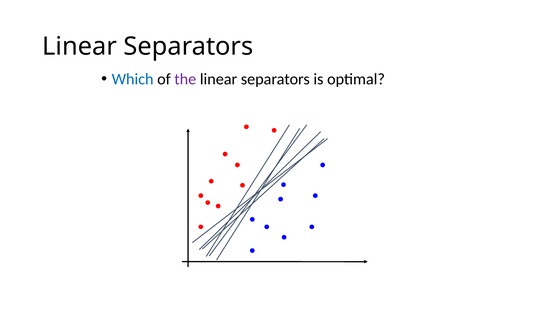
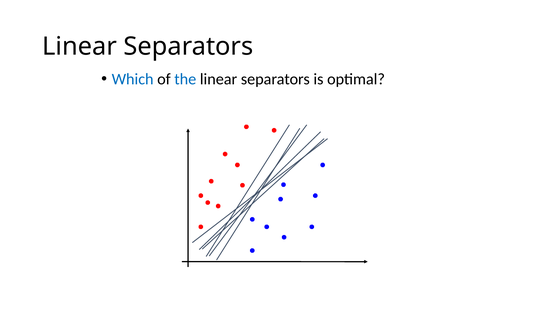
the colour: purple -> blue (185, 79)
